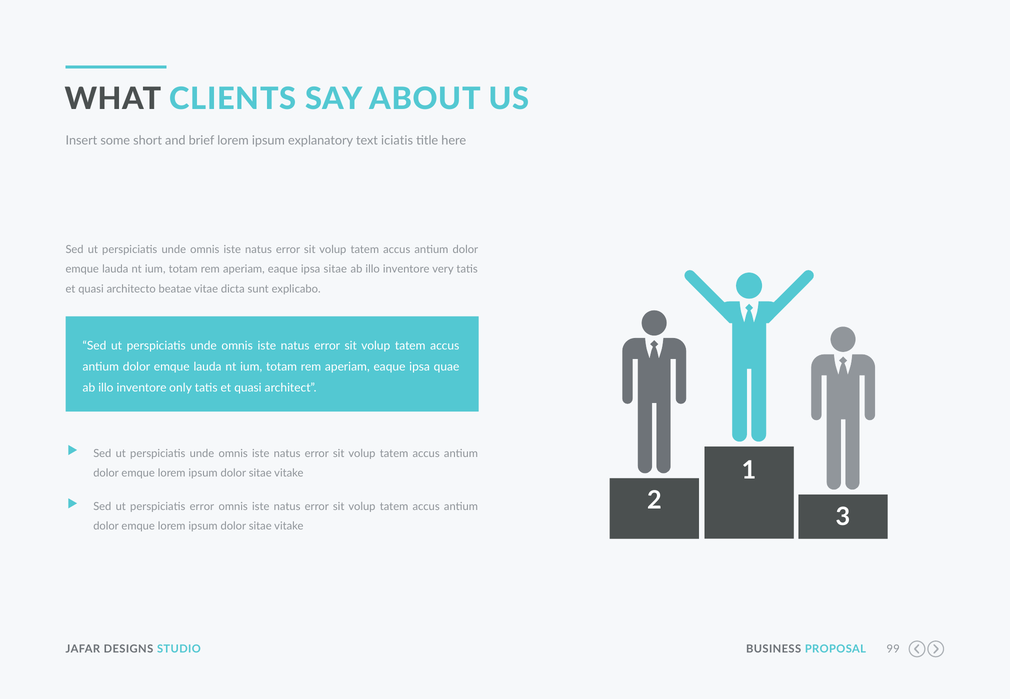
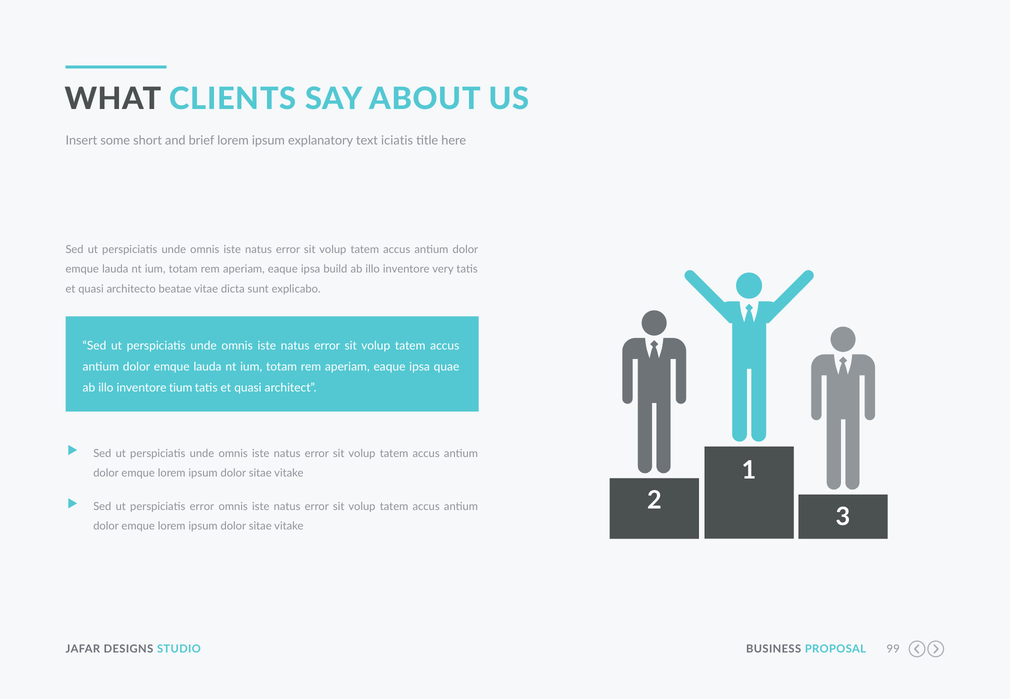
ipsa sitae: sitae -> build (335, 269)
only: only -> tium (181, 388)
